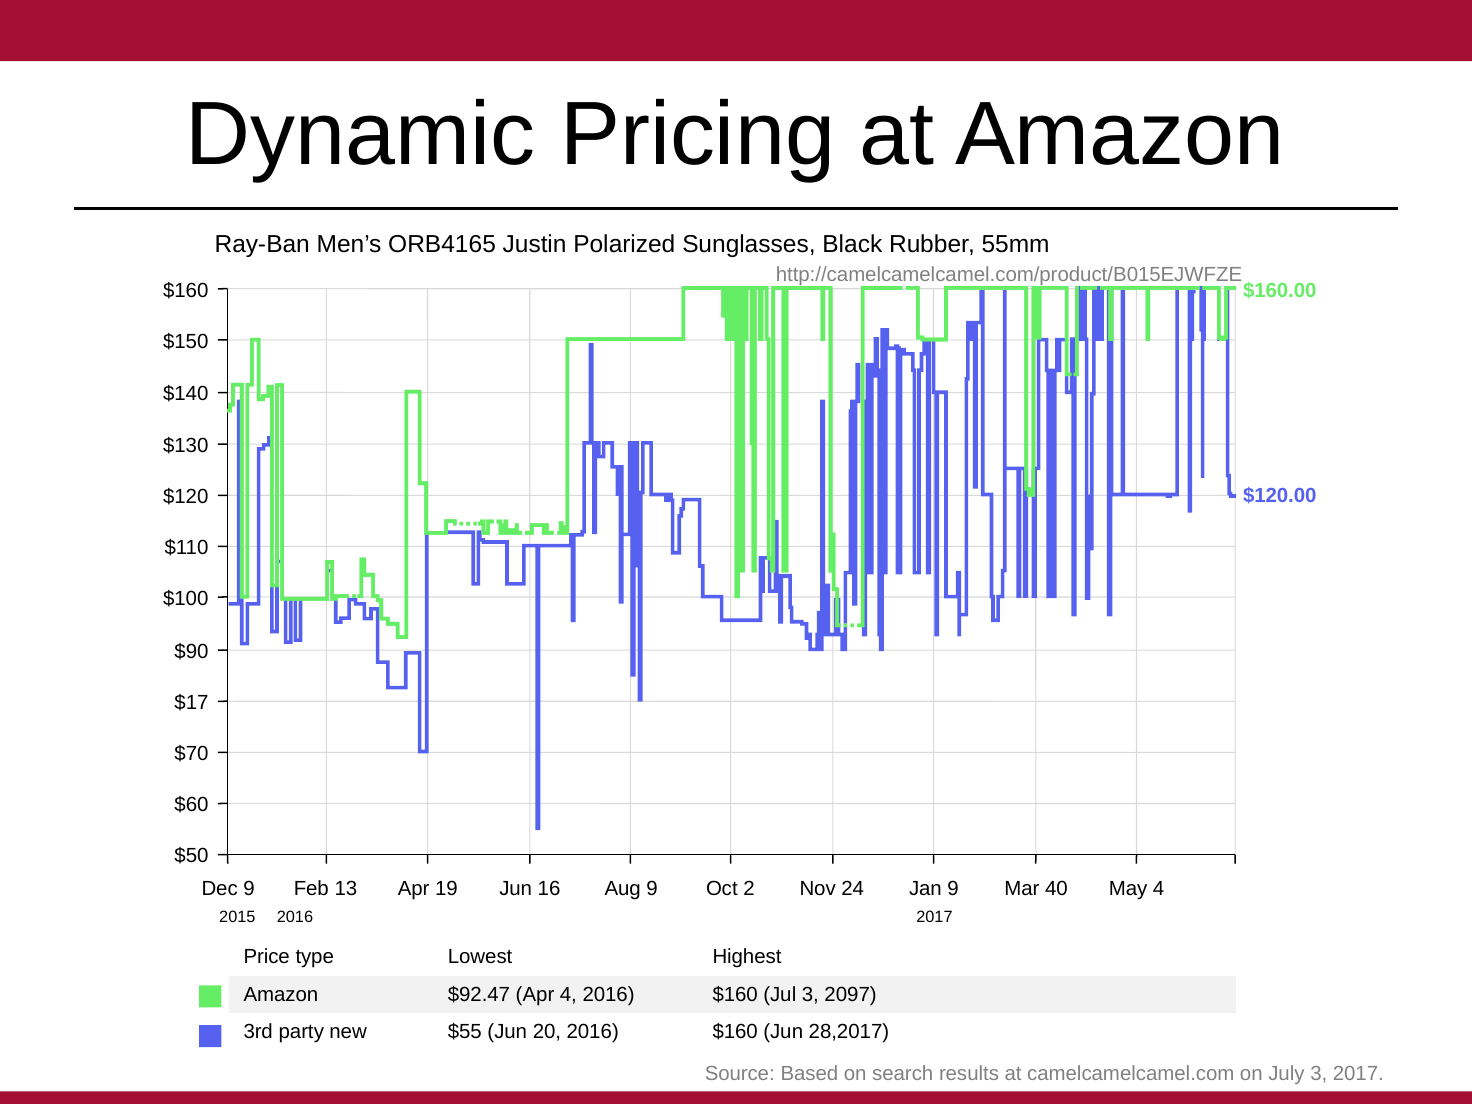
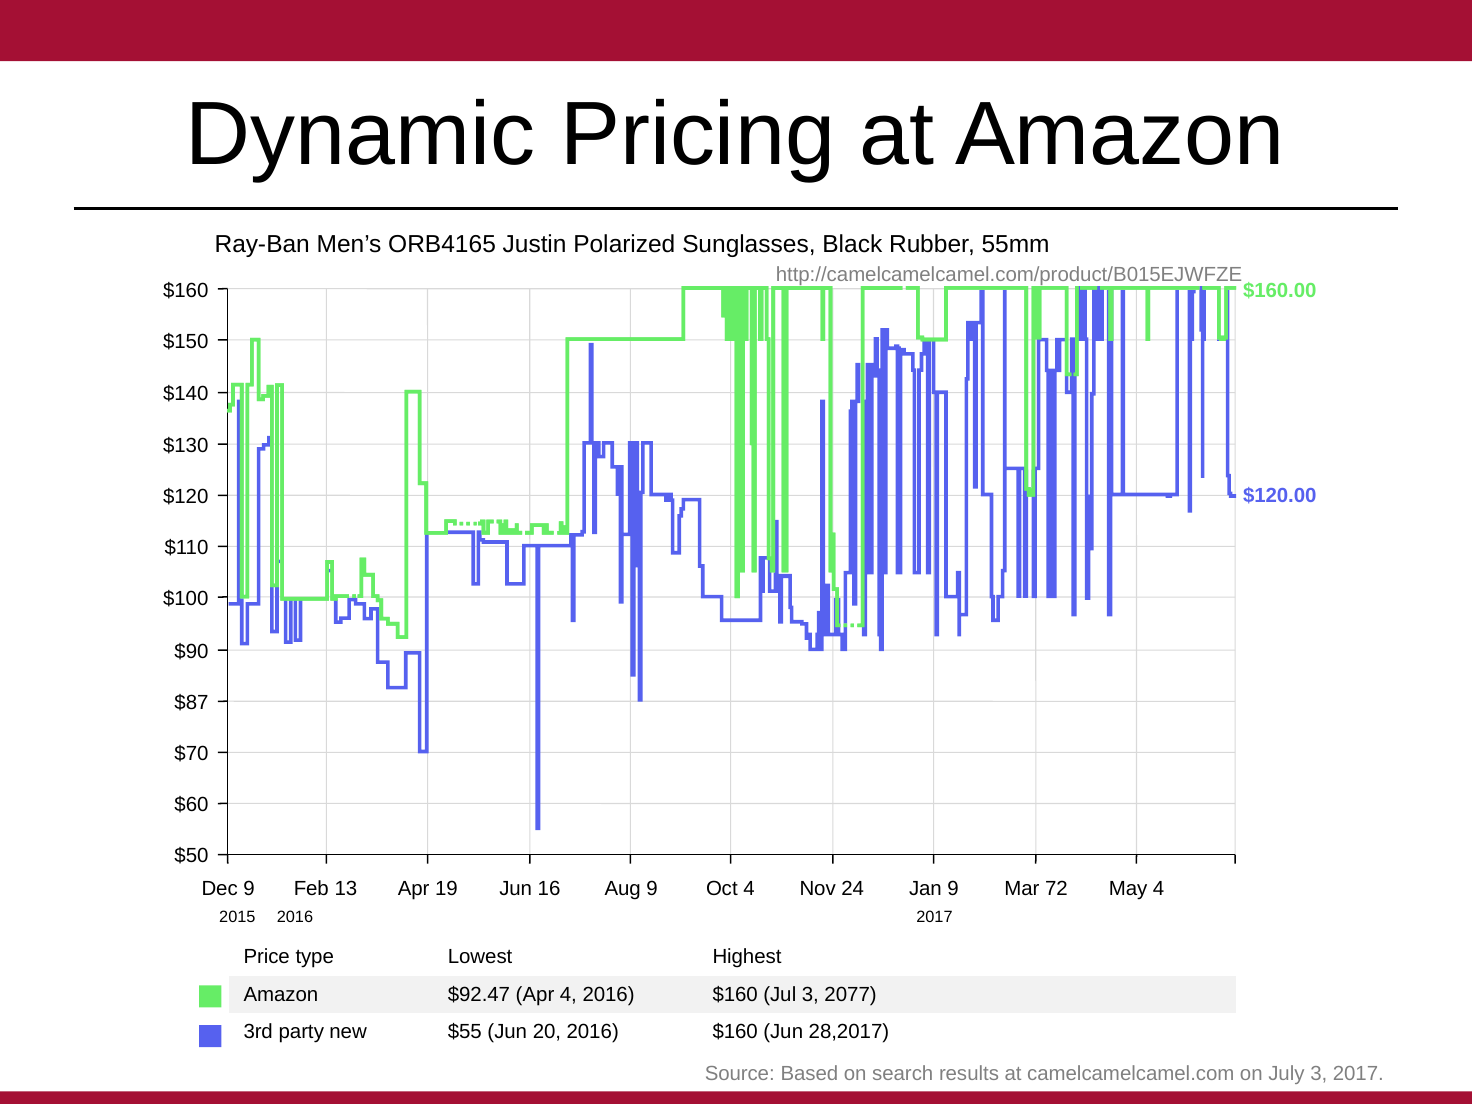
$17: $17 -> $87 (191, 703)
Oct 2: 2 -> 4 (749, 888)
40: 40 -> 72 (1056, 888)
2097: 2097 -> 2077 (851, 995)
